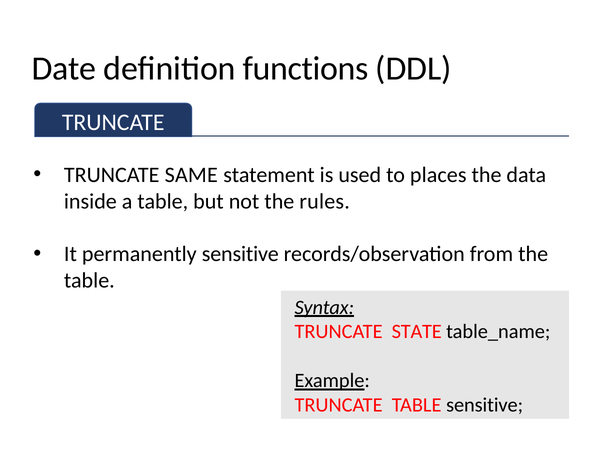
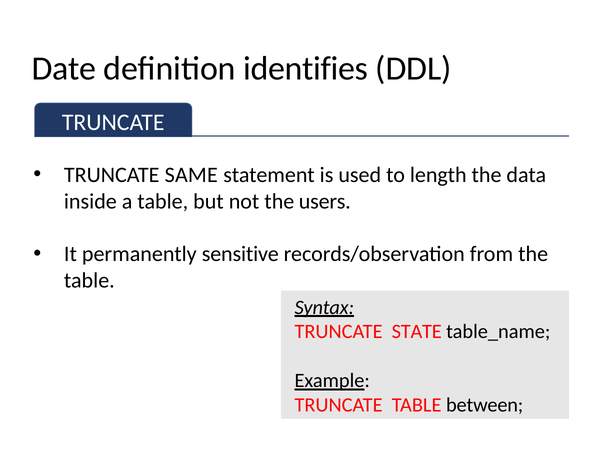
functions: functions -> identifies (306, 68)
places: places -> length (438, 175)
rules: rules -> users (325, 201)
TABLE sensitive: sensitive -> between (485, 405)
